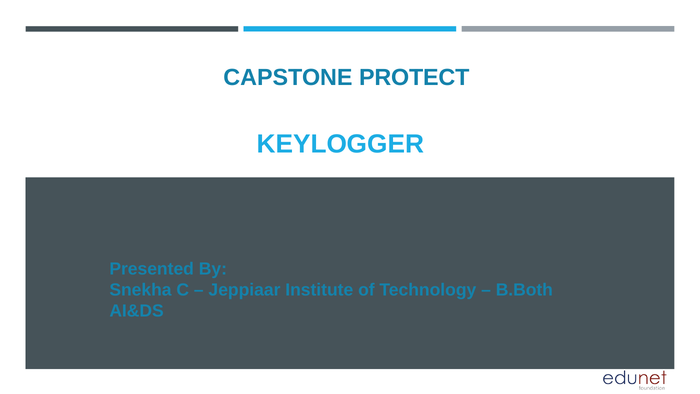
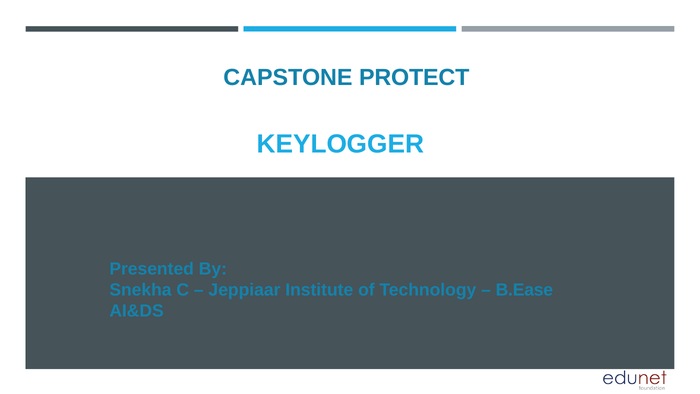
B.Both: B.Both -> B.Ease (524, 290)
